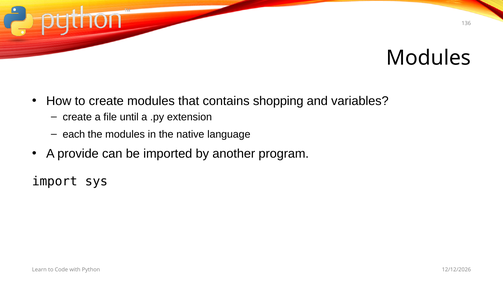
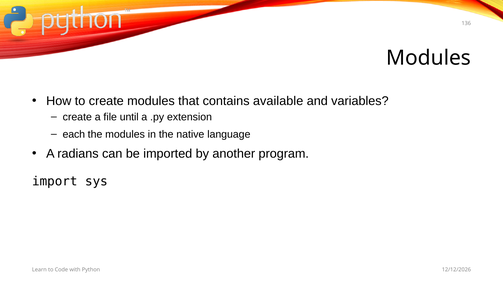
shopping: shopping -> available (278, 101)
provide: provide -> radians (78, 154)
